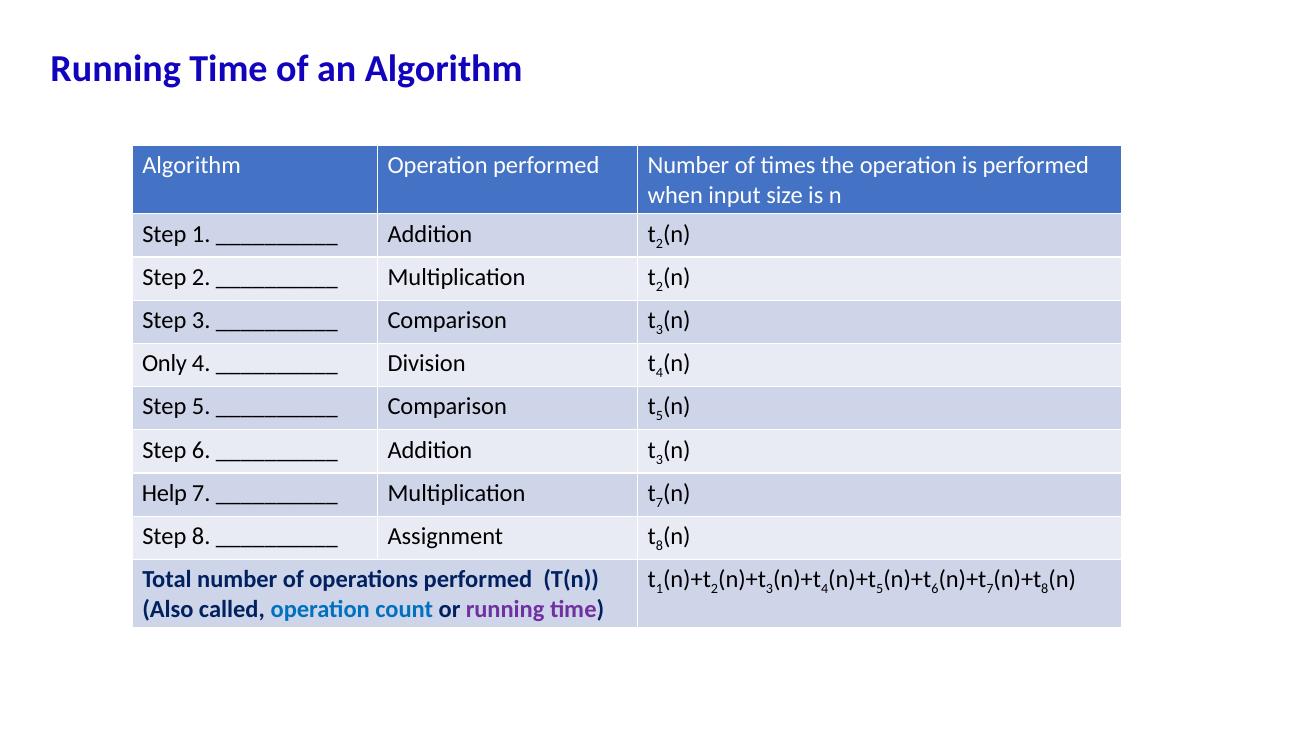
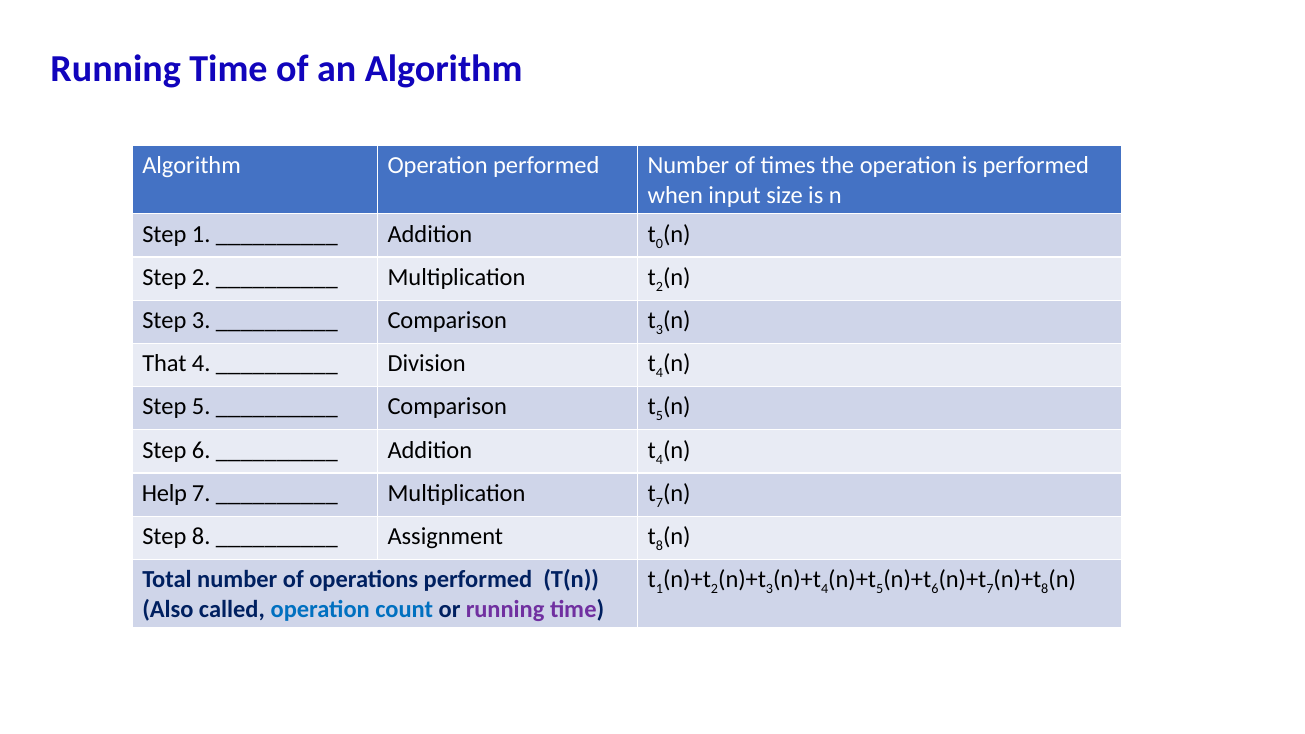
2: 2 -> 0 (659, 244)
Only: Only -> That (164, 364)
3: 3 -> 4 (659, 460)
